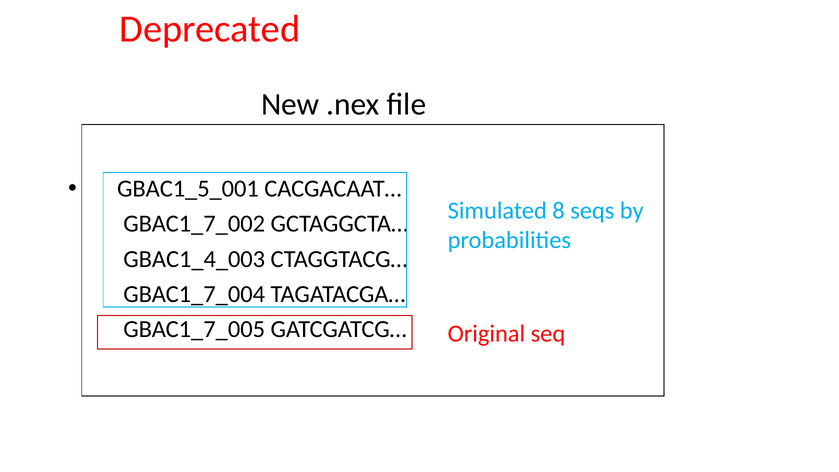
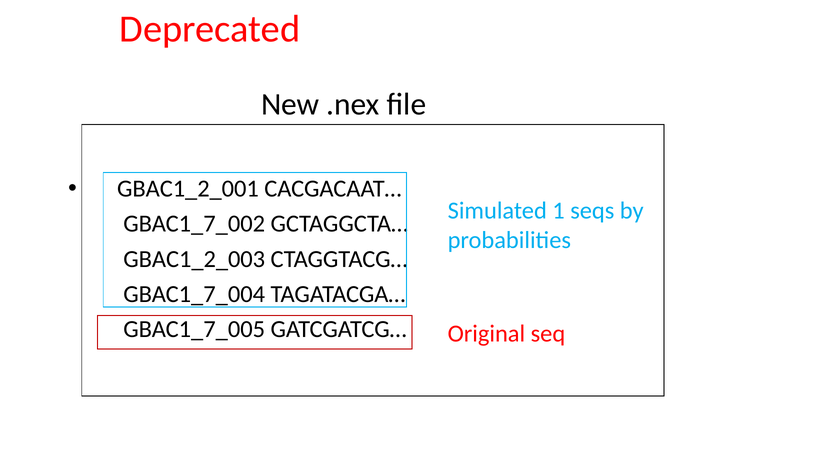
GBAC1_5_001: GBAC1_5_001 -> GBAC1_2_001 (188, 189)
8: 8 -> 1 (559, 211)
GBAC1_4_003: GBAC1_4_003 -> GBAC1_2_003 (194, 259)
